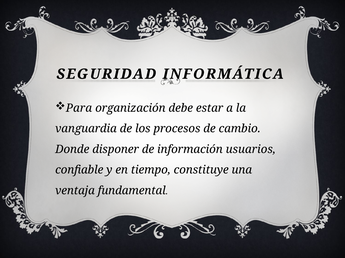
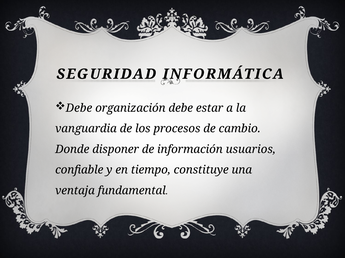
Para: Para -> Debe (79, 108)
